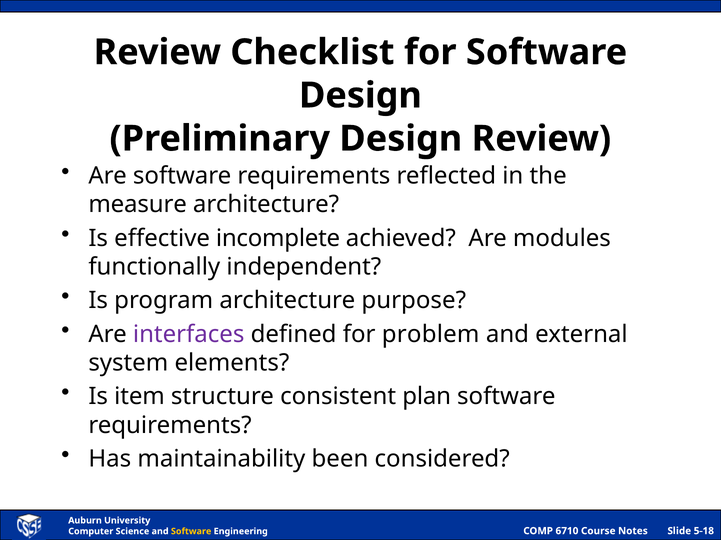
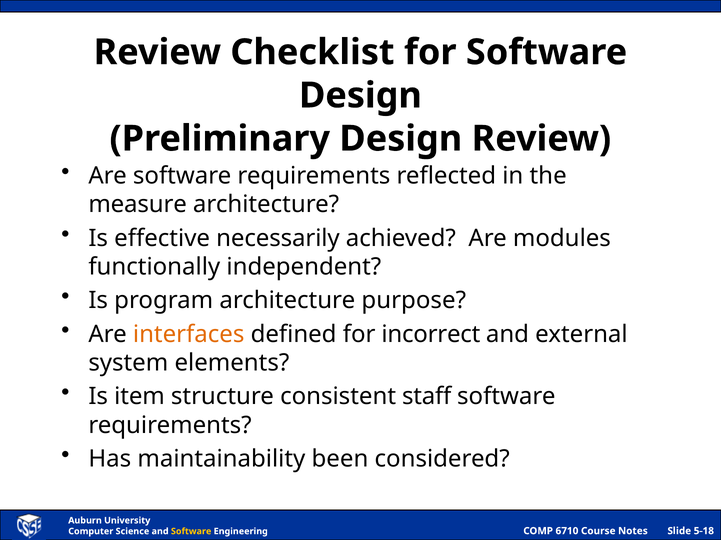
incomplete: incomplete -> necessarily (278, 238)
interfaces colour: purple -> orange (189, 335)
problem: problem -> incorrect (431, 335)
plan: plan -> staff (427, 397)
